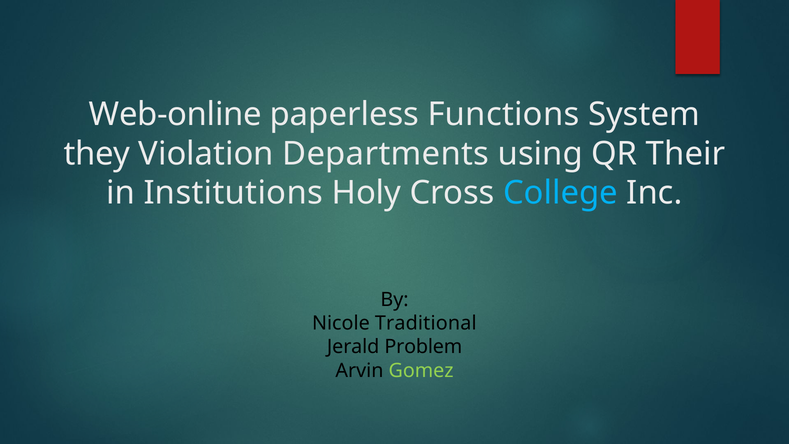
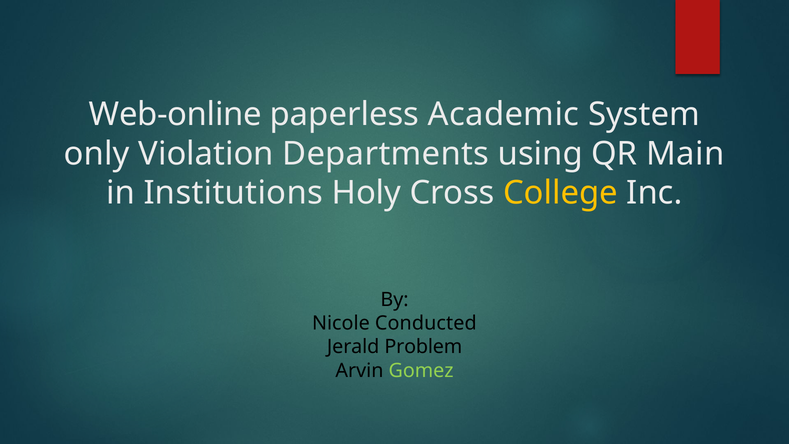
Functions: Functions -> Academic (503, 114)
they: they -> only (97, 154)
Their: Their -> Main (685, 154)
College colour: light blue -> yellow (560, 193)
Traditional: Traditional -> Conducted (426, 323)
